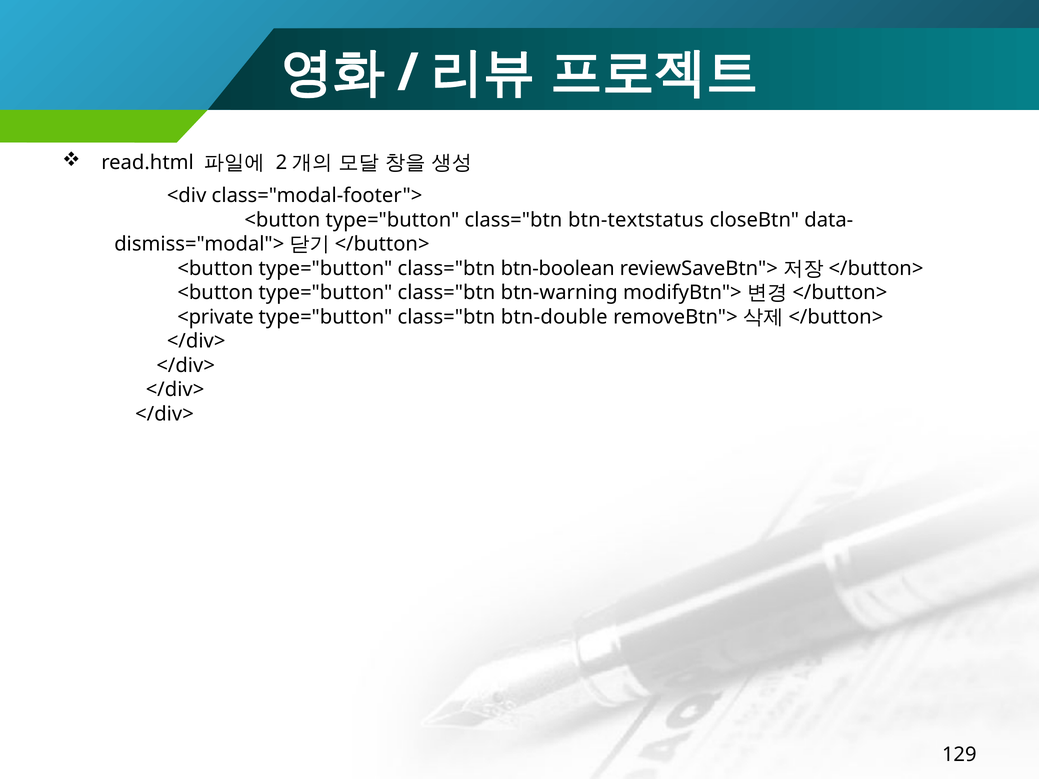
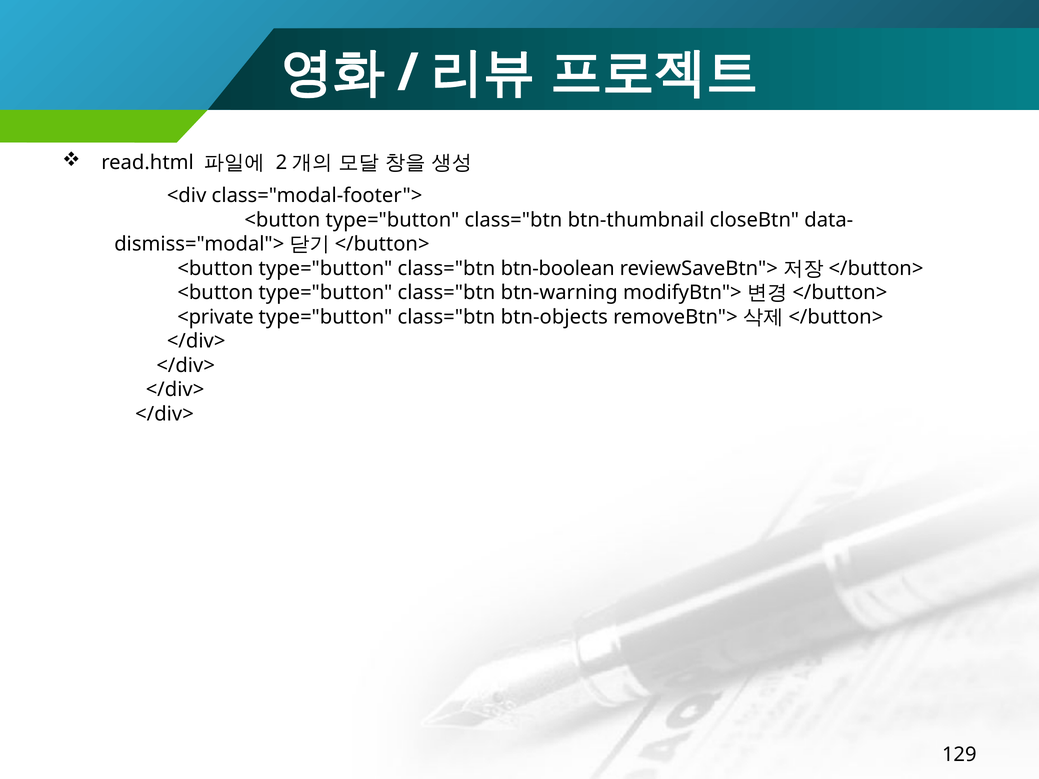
btn-textstatus: btn-textstatus -> btn-thumbnail (636, 220)
btn-double: btn-double -> btn-objects (554, 317)
